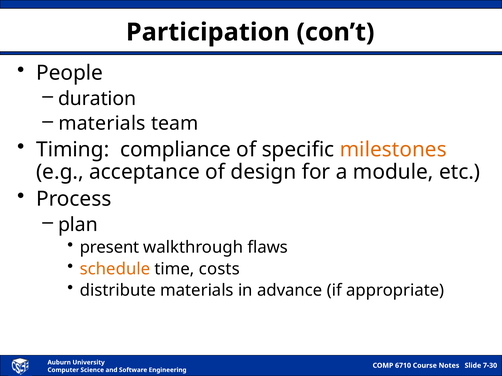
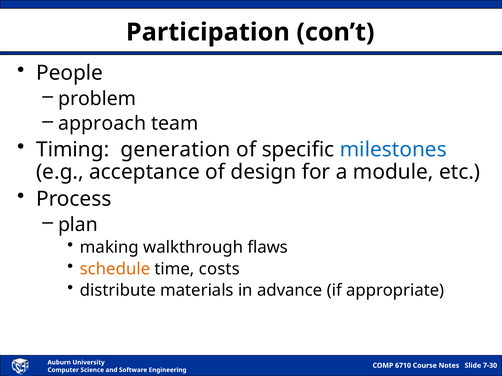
duration: duration -> problem (97, 99)
materials: materials -> approach (102, 124)
compliance: compliance -> generation (175, 150)
milestones colour: orange -> blue (393, 150)
present: present -> making (109, 248)
